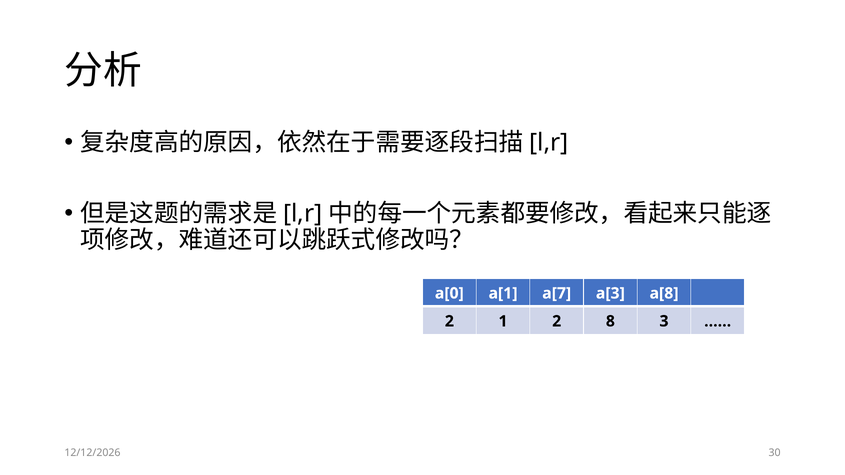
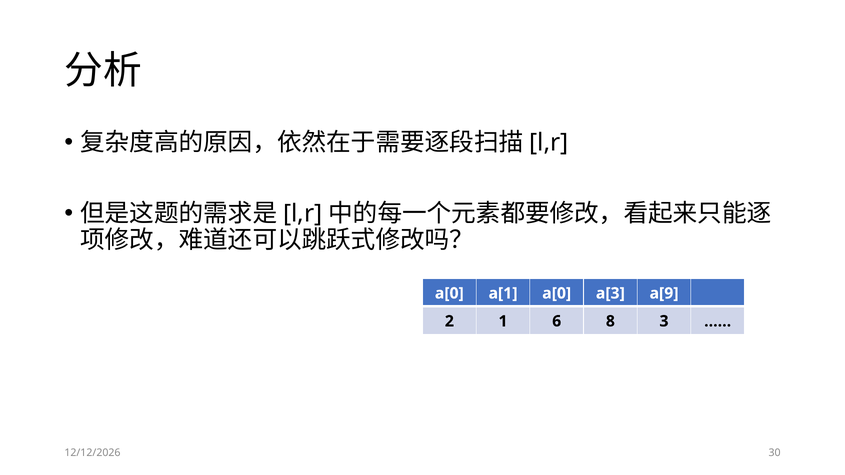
a[1 a[7: a[7 -> a[0 (557, 294)
a[8: a[8 -> a[9 (664, 294)
1 2: 2 -> 6 (557, 321)
